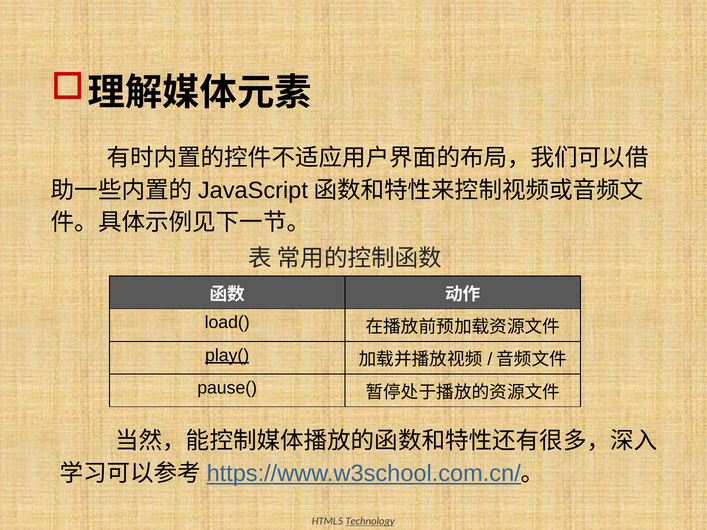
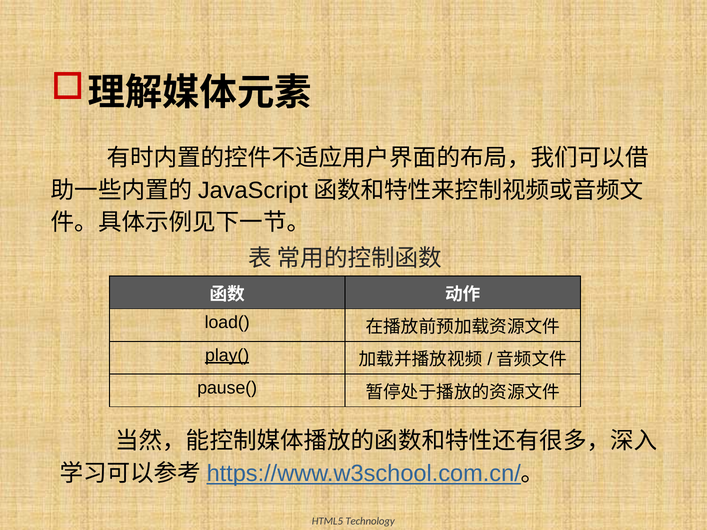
Technology underline: present -> none (370, 521)
